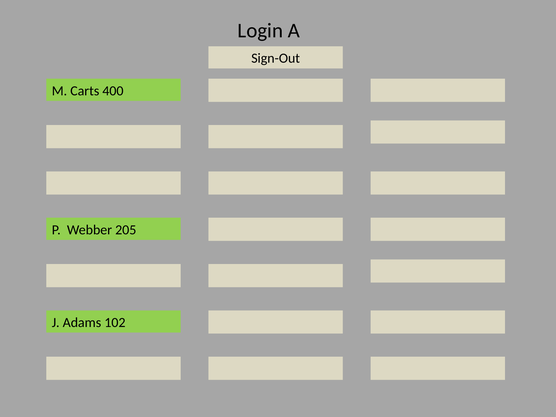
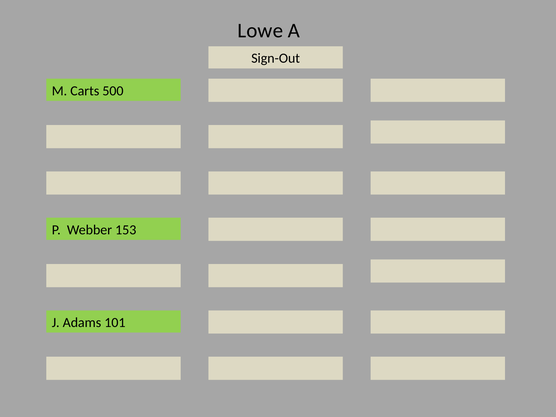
Login: Login -> Lowe (260, 31)
400: 400 -> 500 (113, 91)
205: 205 -> 153 (126, 230)
102: 102 -> 101 (115, 322)
